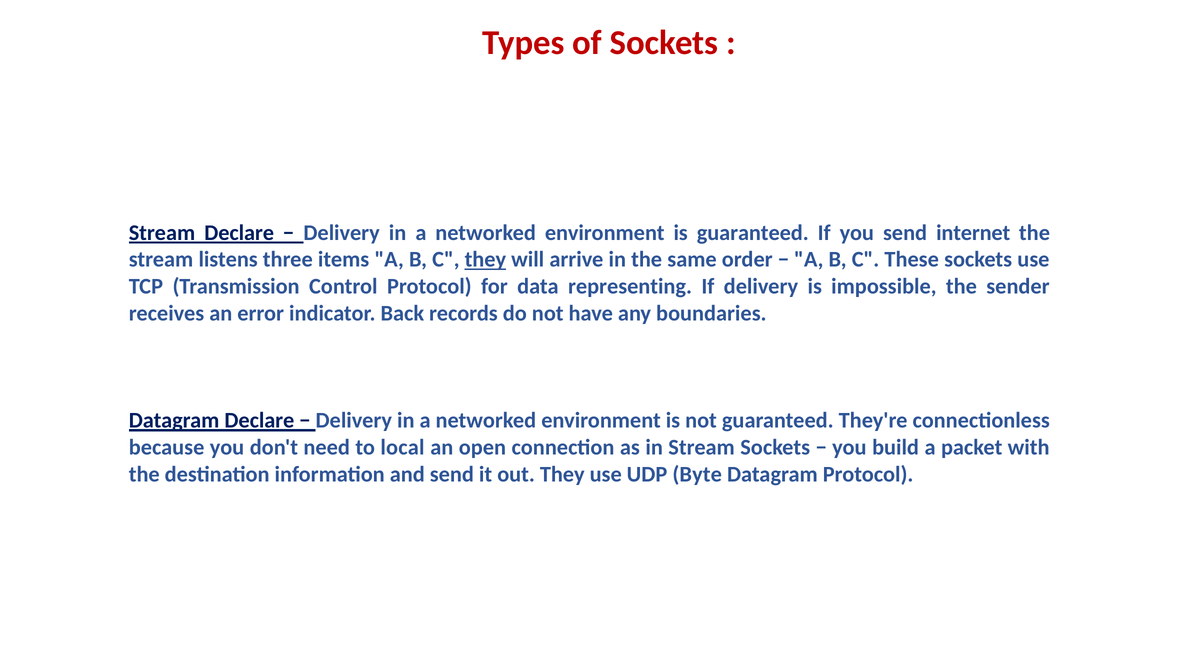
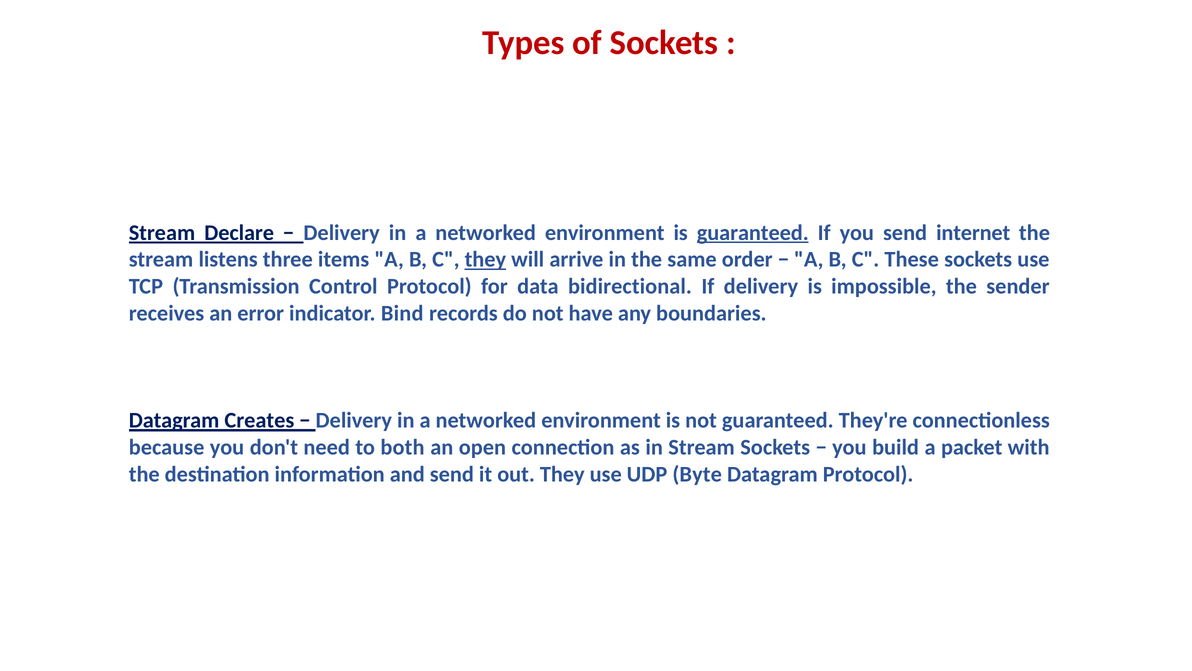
guaranteed underline: none -> present (753, 233)
representing: representing -> bidirectional (630, 286)
Back: Back -> Bind (402, 313)
Datagram Declare: Declare -> Creates (259, 420)
local: local -> both (402, 447)
